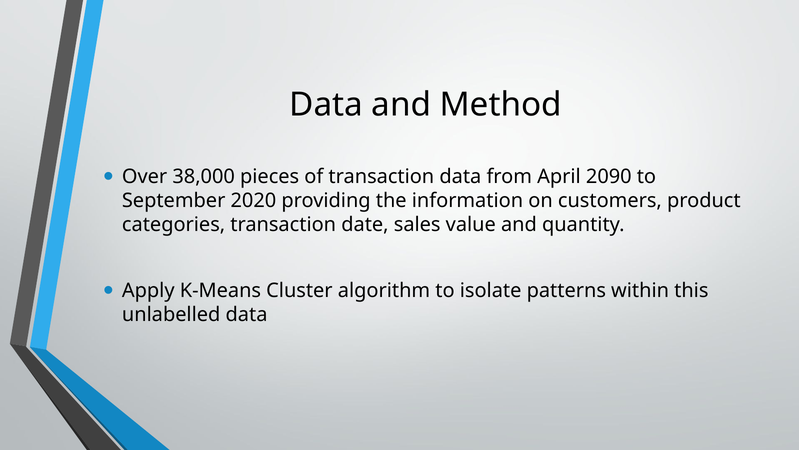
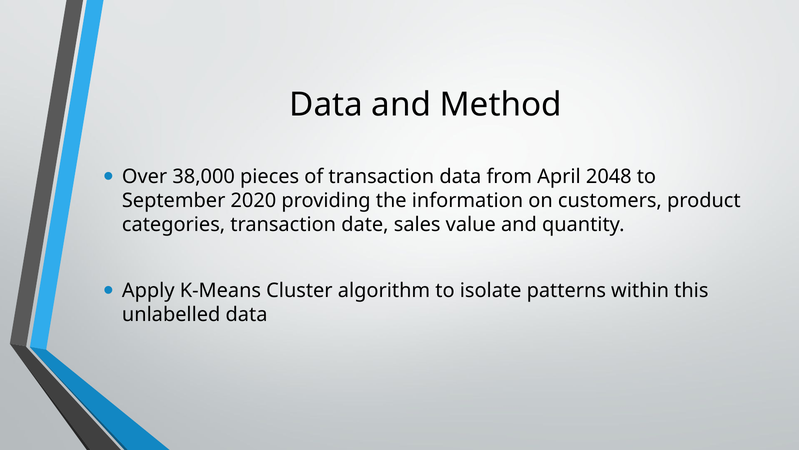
2090: 2090 -> 2048 (609, 177)
